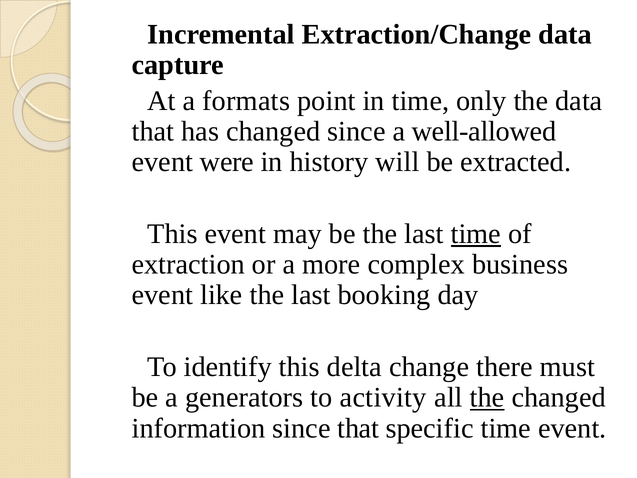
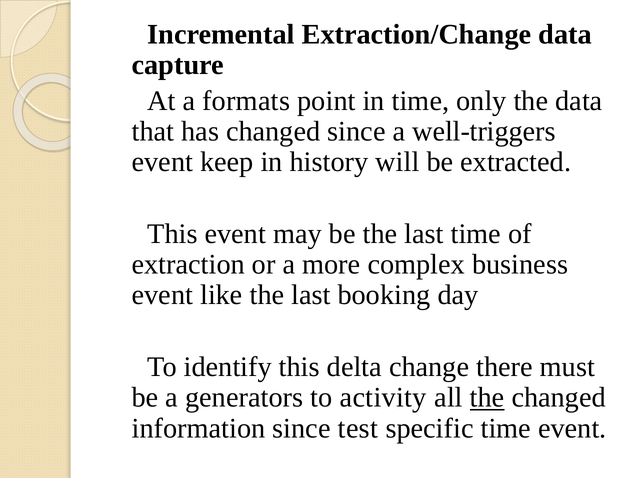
well-allowed: well-allowed -> well-triggers (484, 131)
were: were -> keep (227, 162)
time underline: present -> none (476, 234)
since that: that -> test (358, 428)
